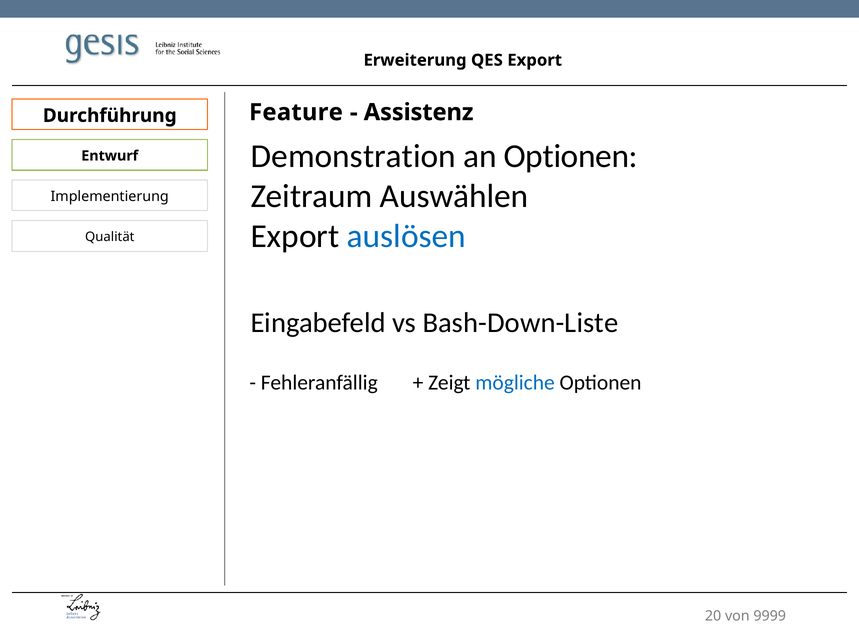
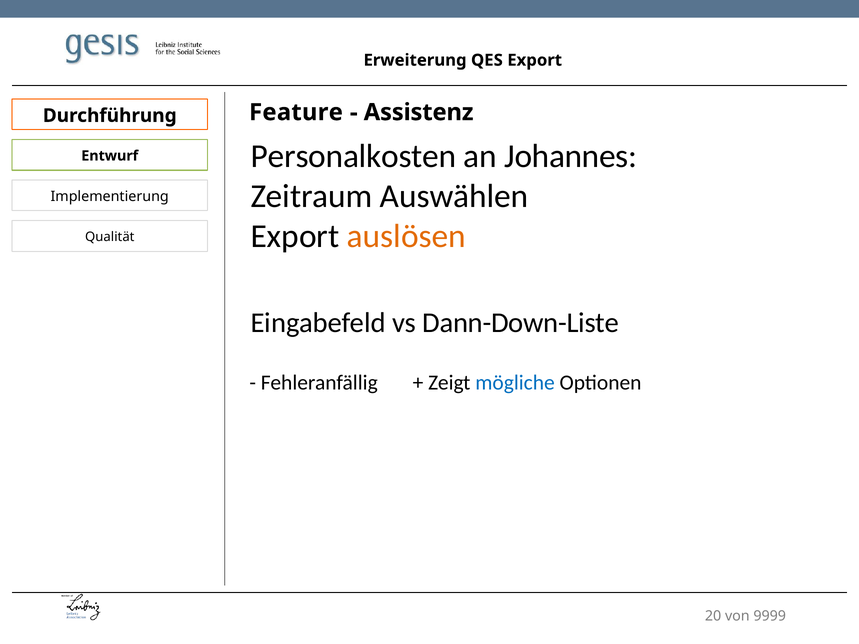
Demonstration: Demonstration -> Personalkosten (353, 156)
an Optionen: Optionen -> Johannes (571, 156)
auslösen colour: blue -> orange (406, 236)
Bash-Down-Liste: Bash-Down-Liste -> Dann-Down-Liste (521, 323)
